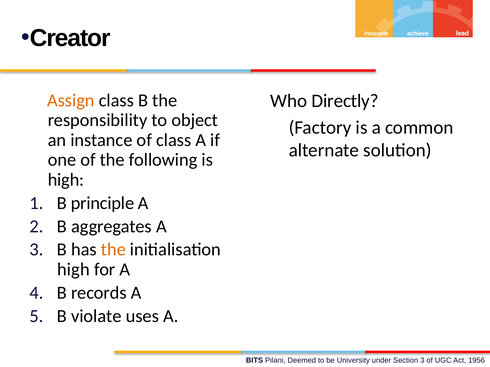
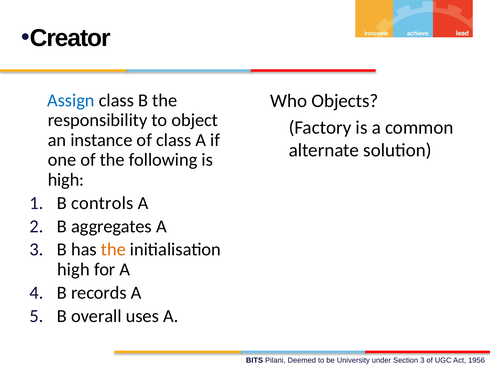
Assign colour: orange -> blue (71, 101)
Directly: Directly -> Objects (345, 101)
principle: principle -> controls (102, 203)
violate: violate -> overall (96, 316)
